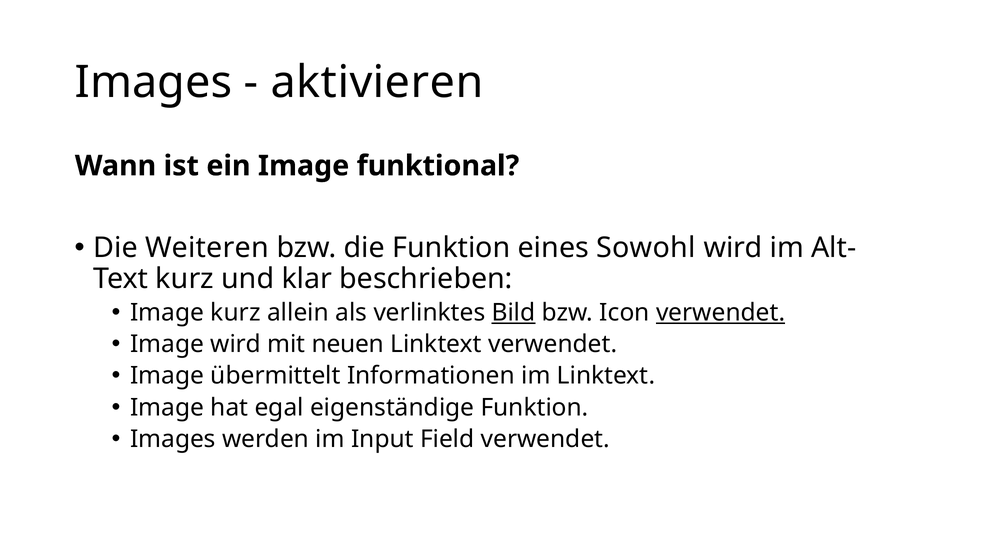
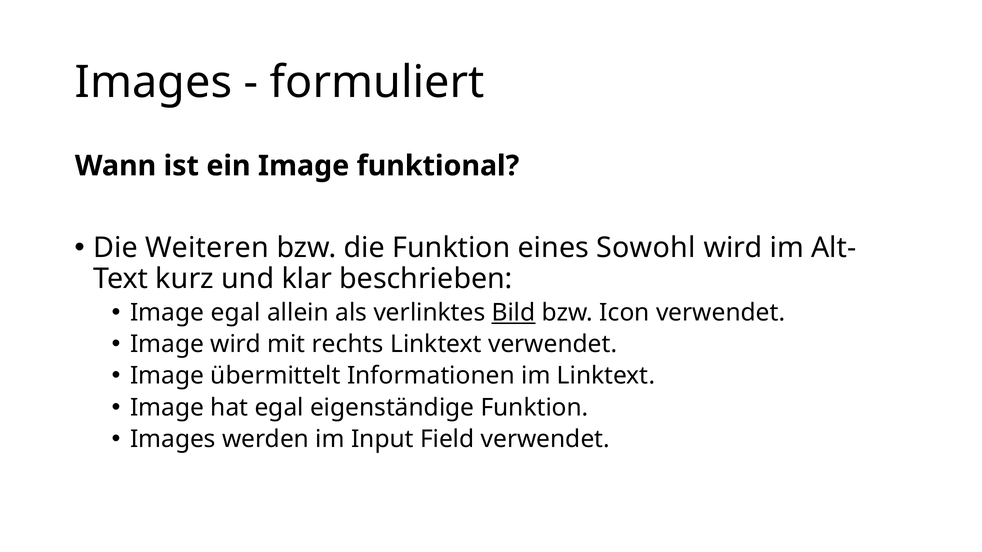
aktivieren: aktivieren -> formuliert (377, 82)
Image kurz: kurz -> egal (235, 313)
verwendet underline: present -> none (721, 313)
neuen: neuen -> rechts (348, 345)
